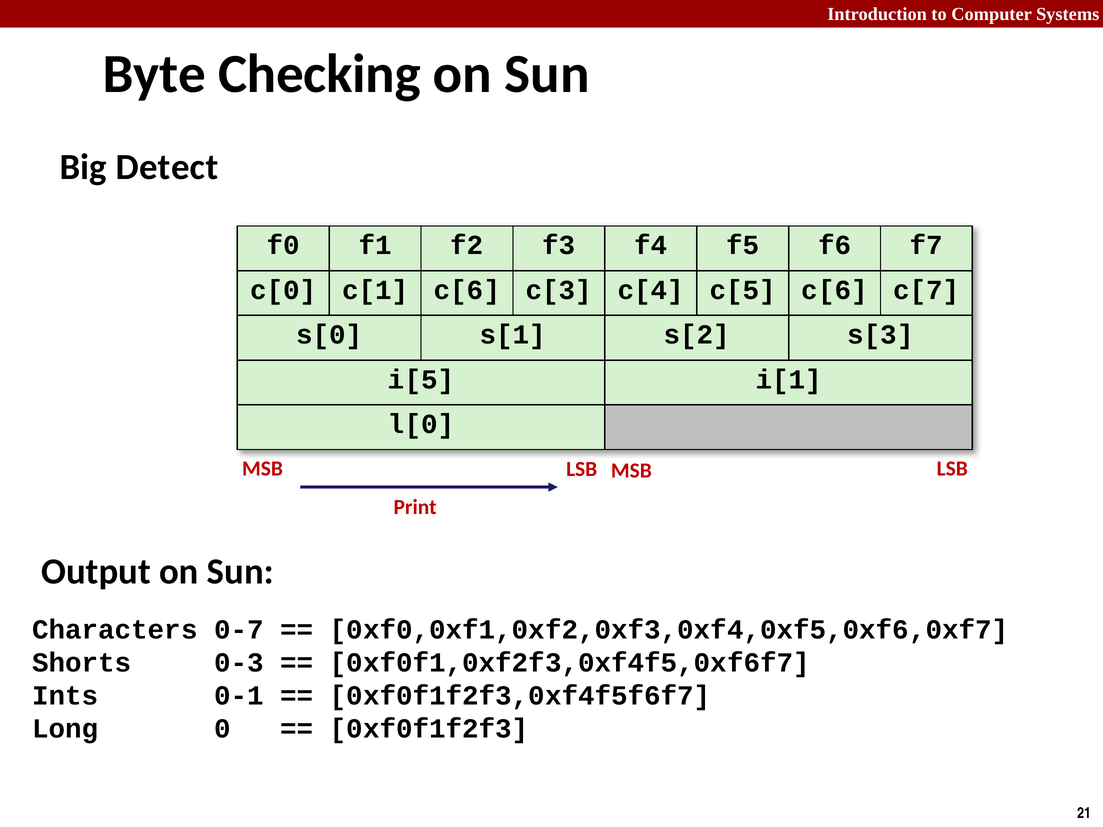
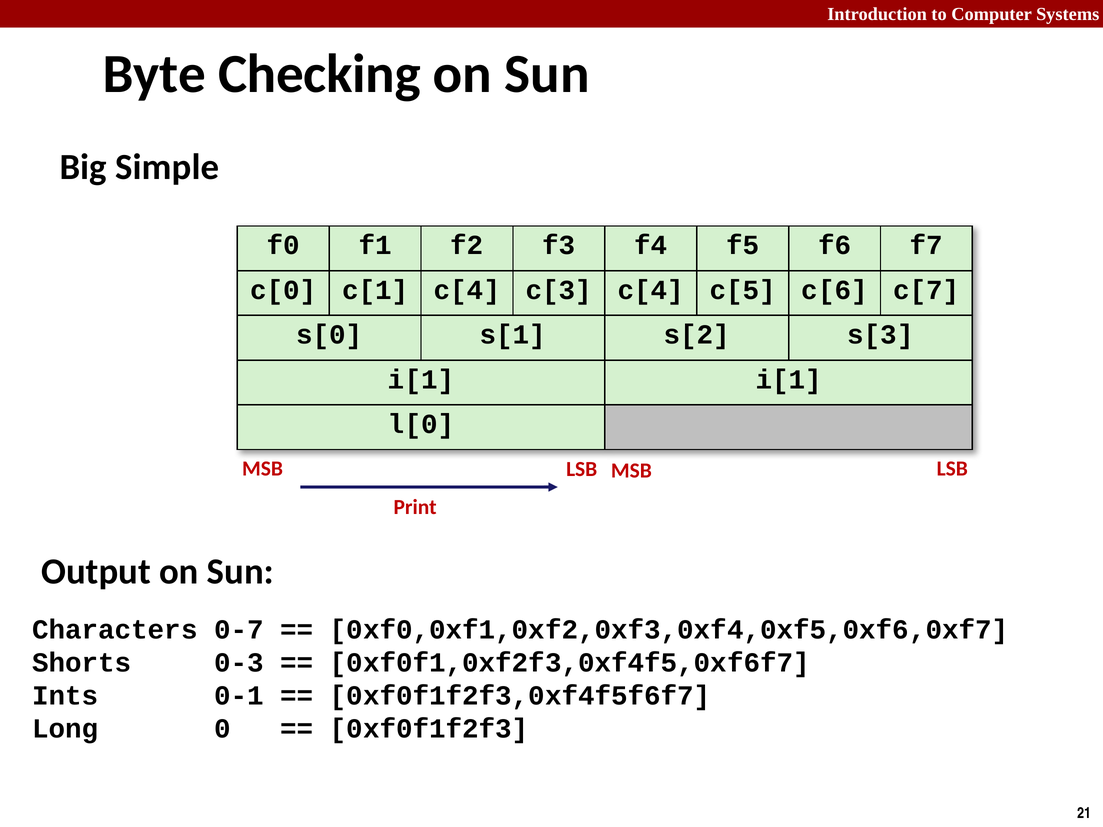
Detect: Detect -> Simple (167, 167)
c[1 c[6: c[6 -> c[4 (467, 290)
i[5: i[5 -> i[1 (421, 380)
